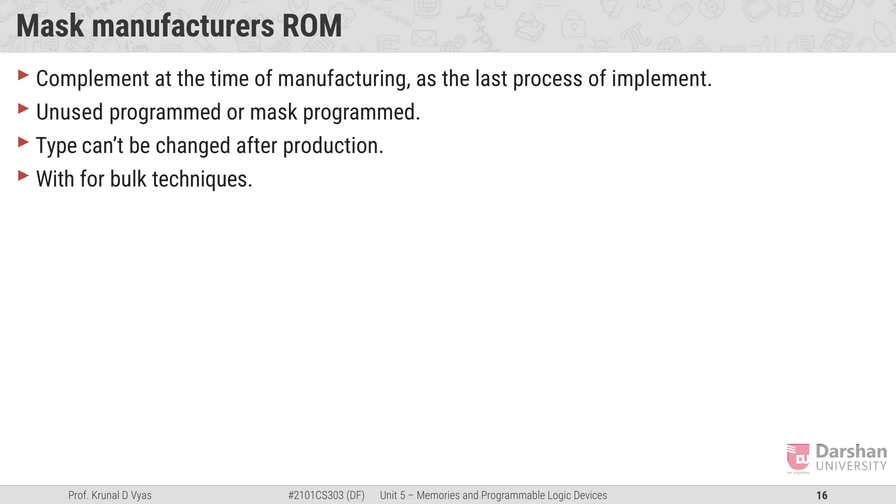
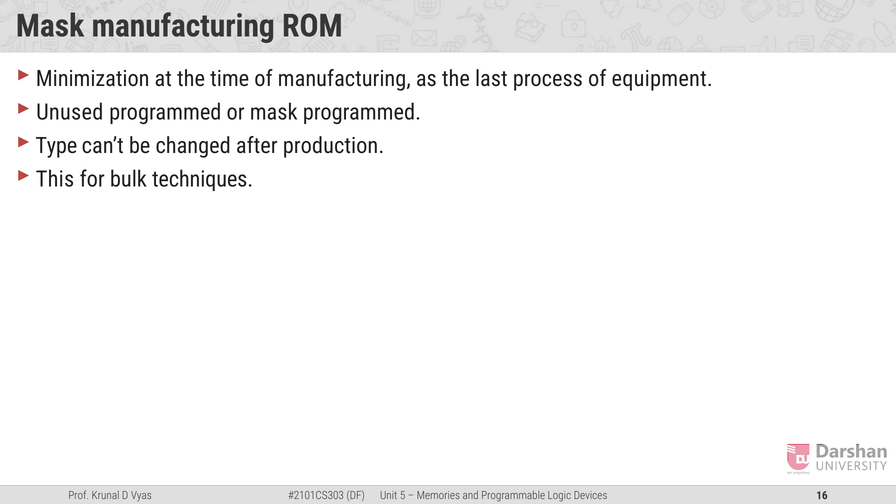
Mask manufacturers: manufacturers -> manufacturing (183, 26)
Complement: Complement -> Minimization (93, 79)
implement: implement -> equipment (662, 79)
With: With -> This (55, 179)
